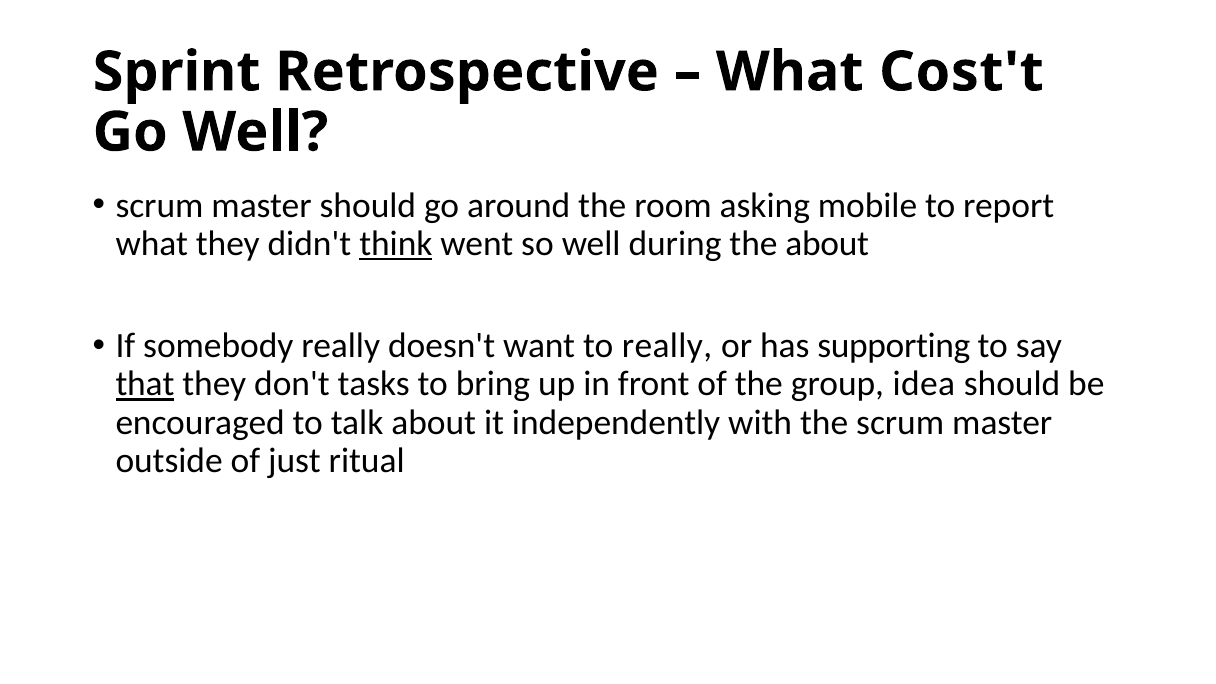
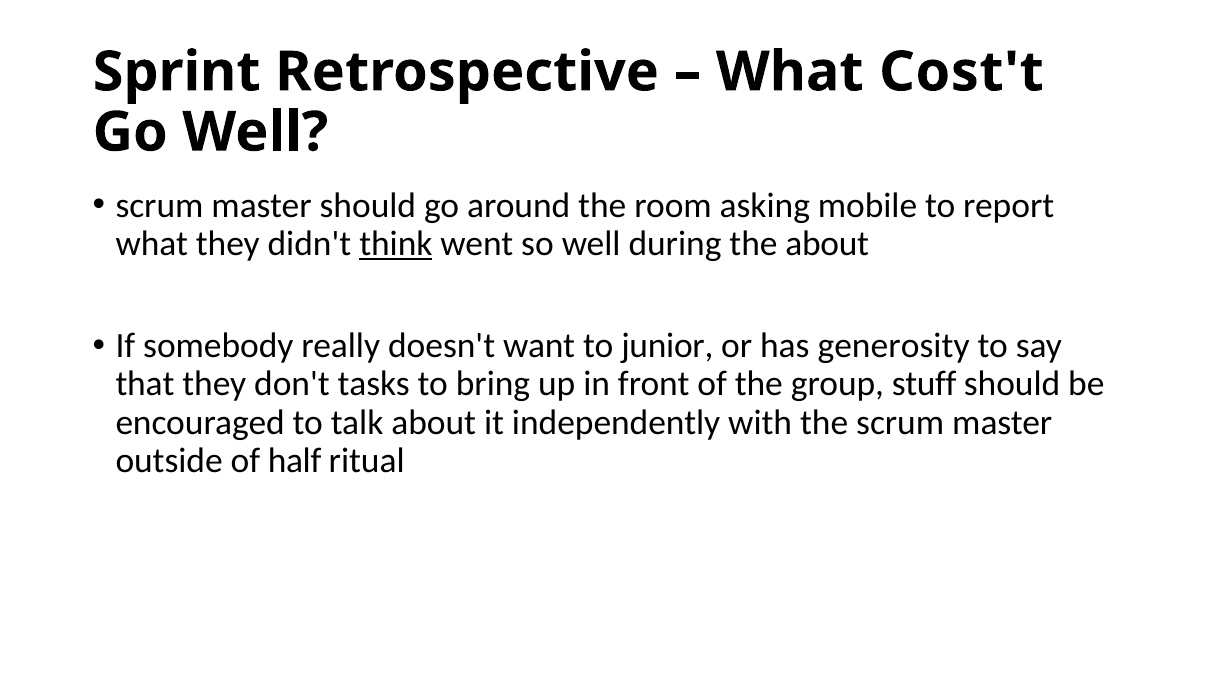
to really: really -> junior (667, 346)
supporting: supporting -> generosity (894, 346)
that underline: present -> none (145, 384)
idea: idea -> stuff (924, 384)
just: just -> half (295, 461)
